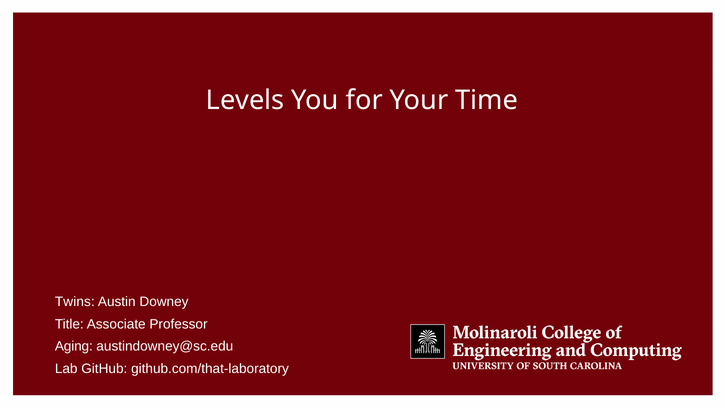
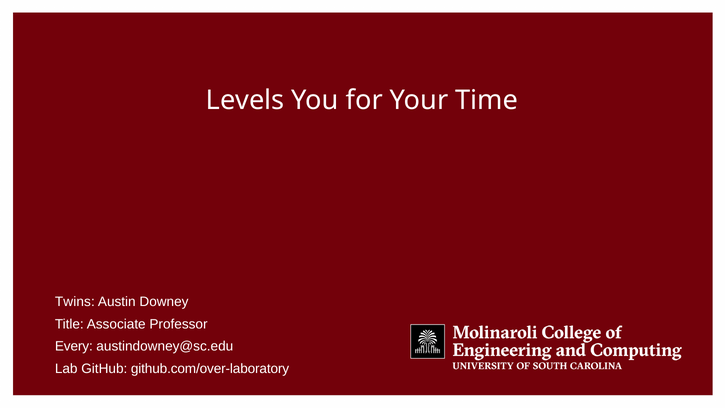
Aging: Aging -> Every (74, 346)
github.com/that-laboratory: github.com/that-laboratory -> github.com/over-laboratory (210, 369)
